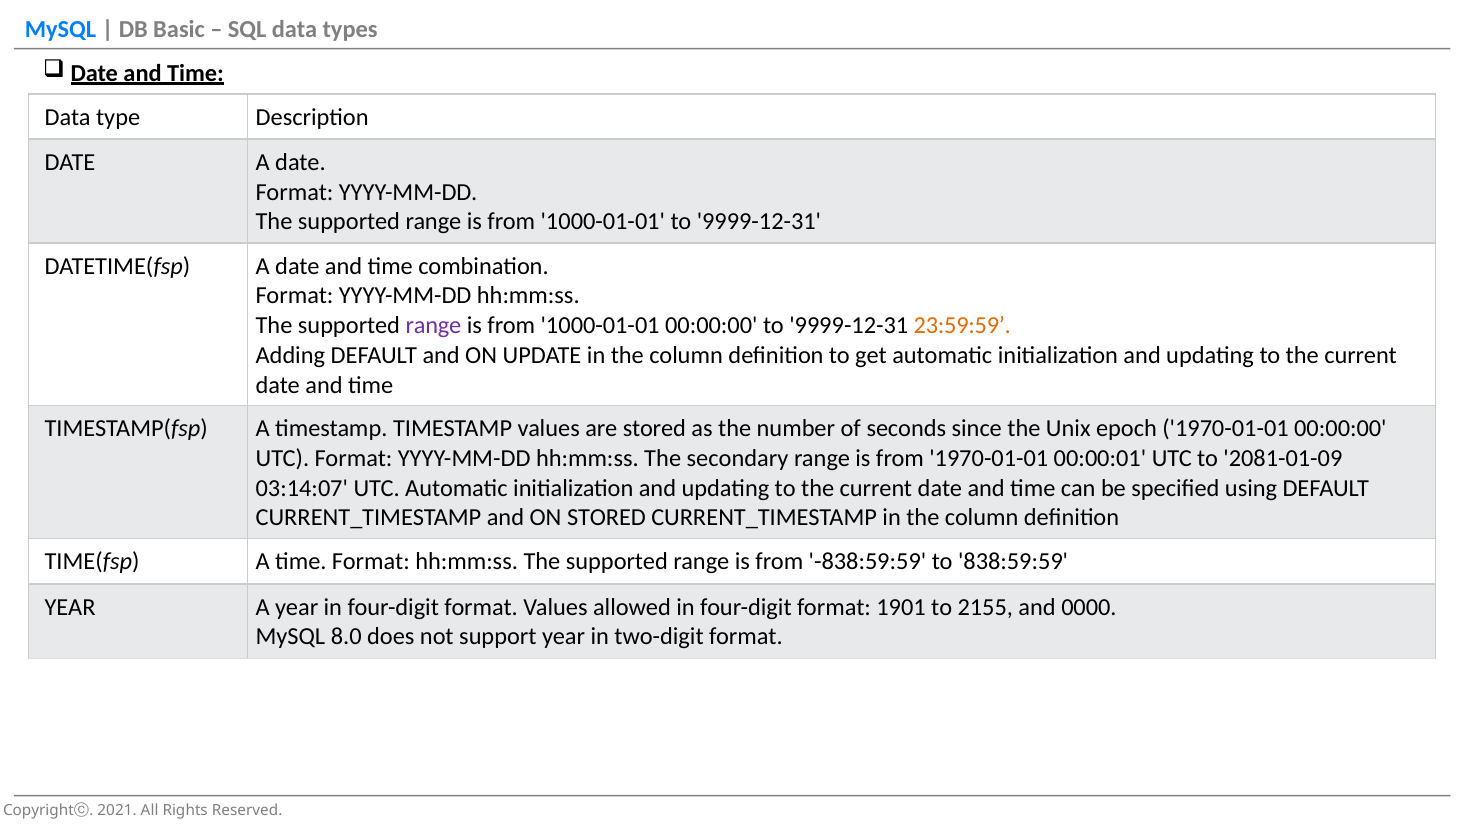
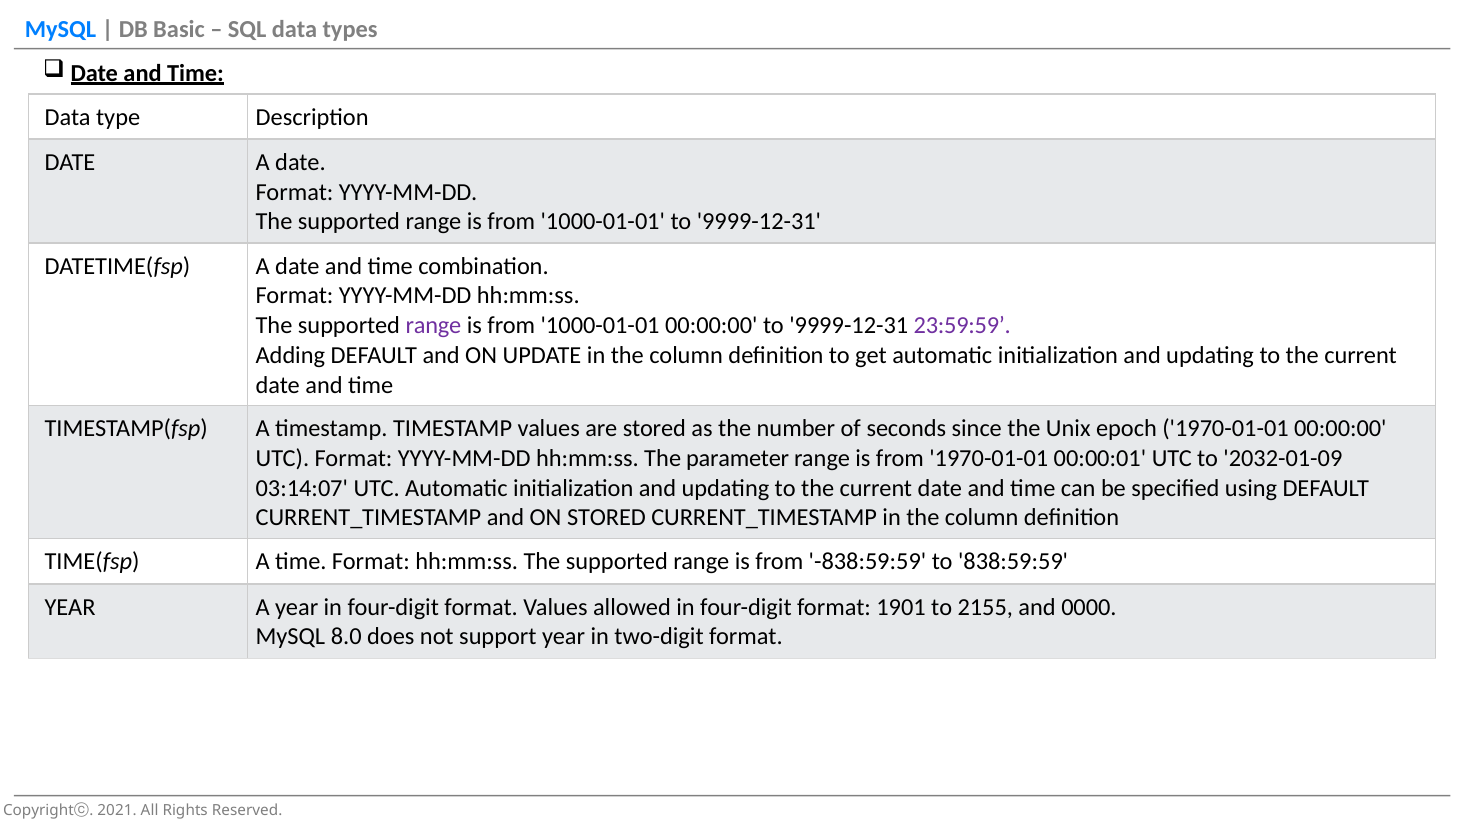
23:59:59 colour: orange -> purple (962, 325)
secondary: secondary -> parameter (738, 458)
2081-01-09: 2081-01-09 -> 2032-01-09 (1283, 458)
